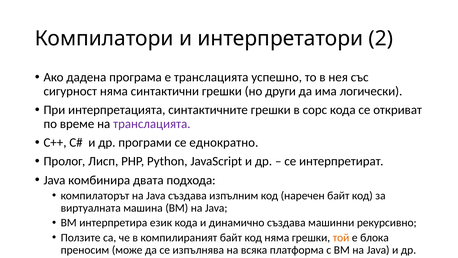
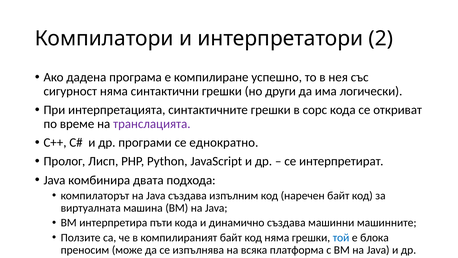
е транслацията: транслацията -> компилиране (211, 77)
език: език -> пъти (161, 222)
рекурсивно: рекурсивно -> машинните (387, 222)
той colour: orange -> blue (341, 237)
